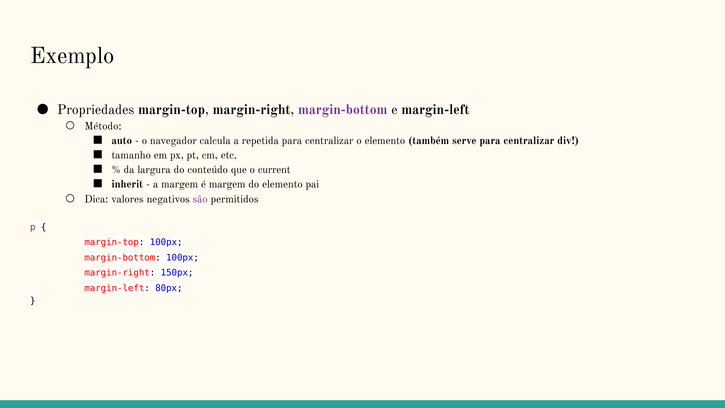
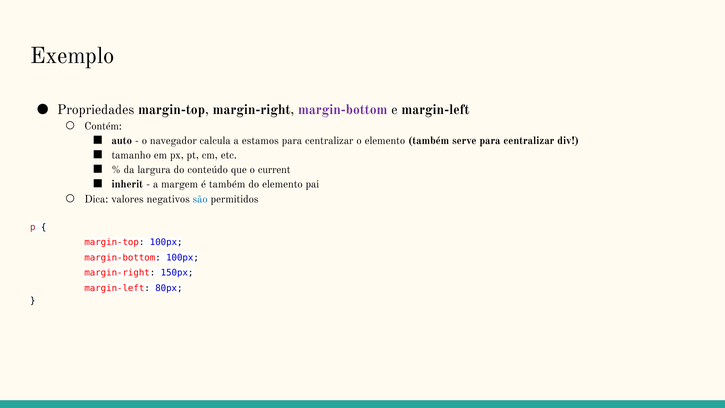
Método: Método -> Contém (103, 126)
repetida: repetida -> estamos (260, 141)
é margem: margem -> também (227, 184)
são colour: purple -> blue (200, 199)
